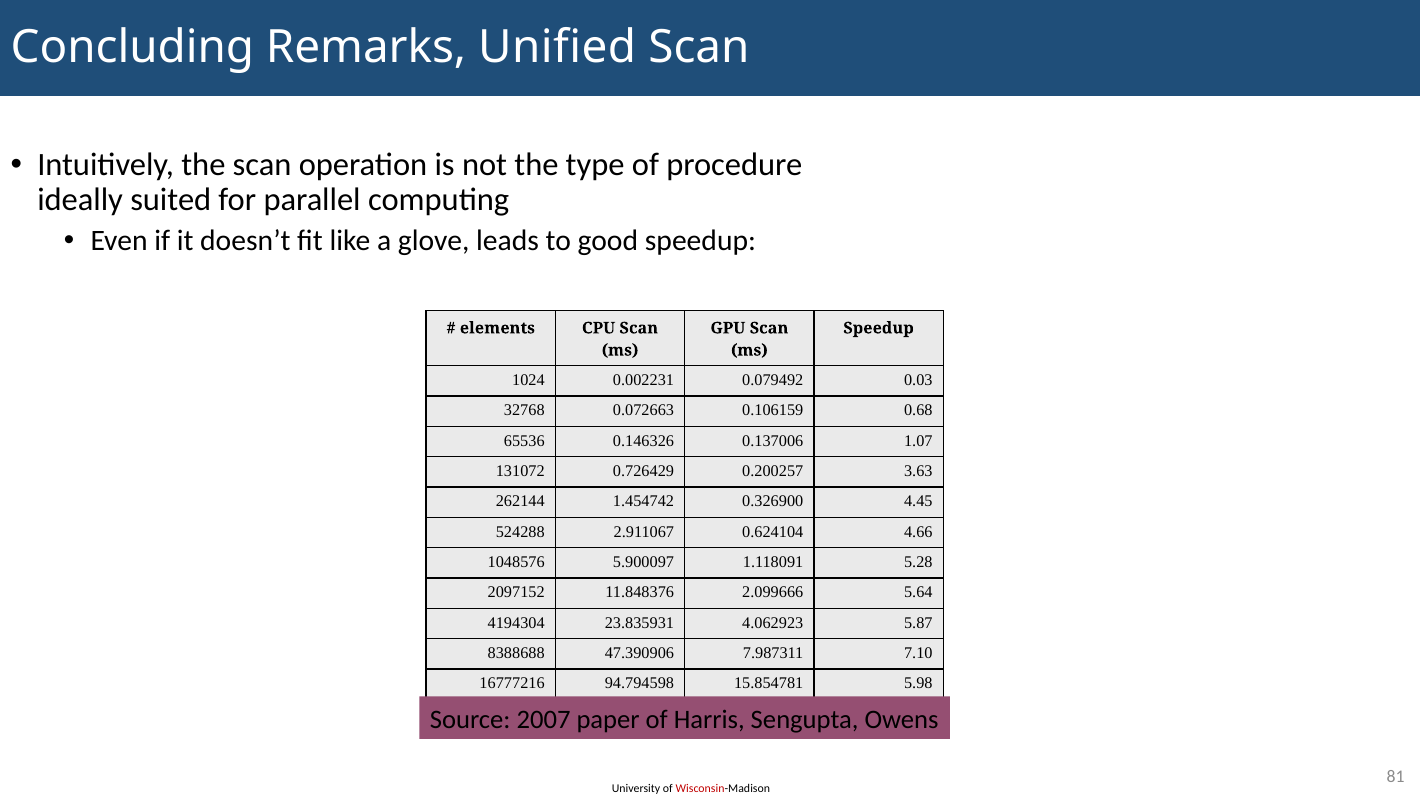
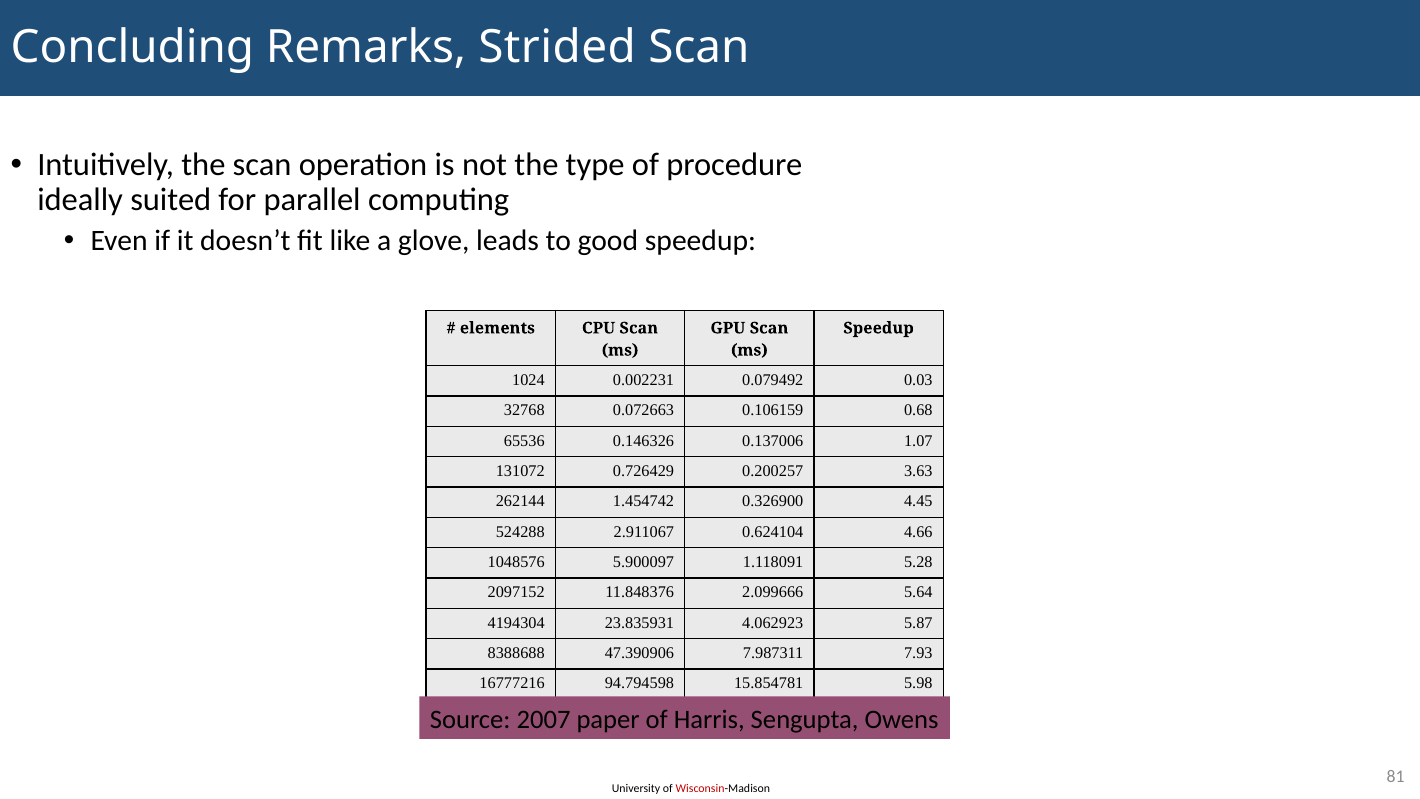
Unified: Unified -> Strided (557, 48)
7.10: 7.10 -> 7.93 (918, 653)
